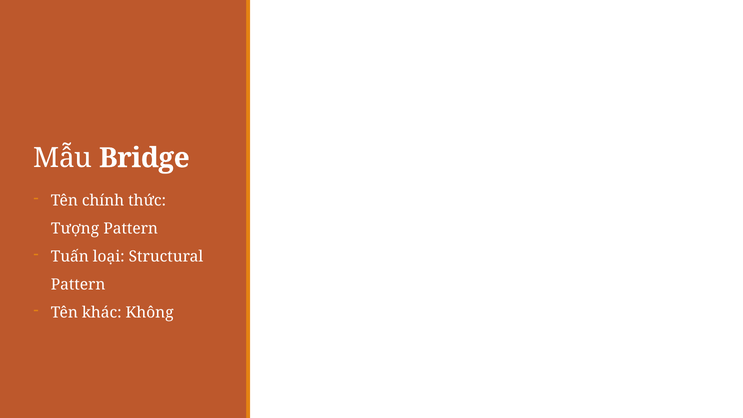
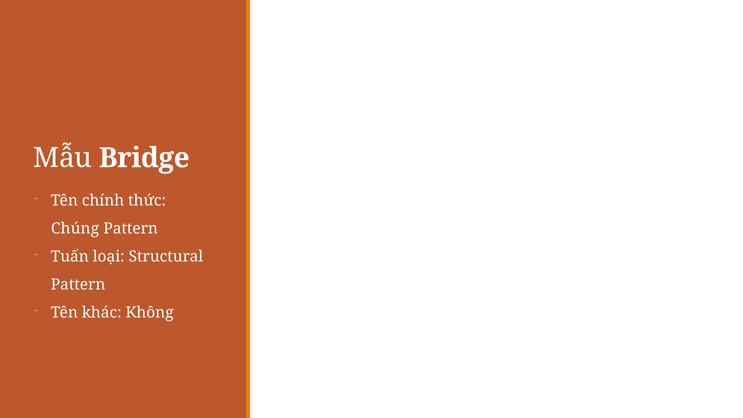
Tượng: Tượng -> Chúng (75, 229)
